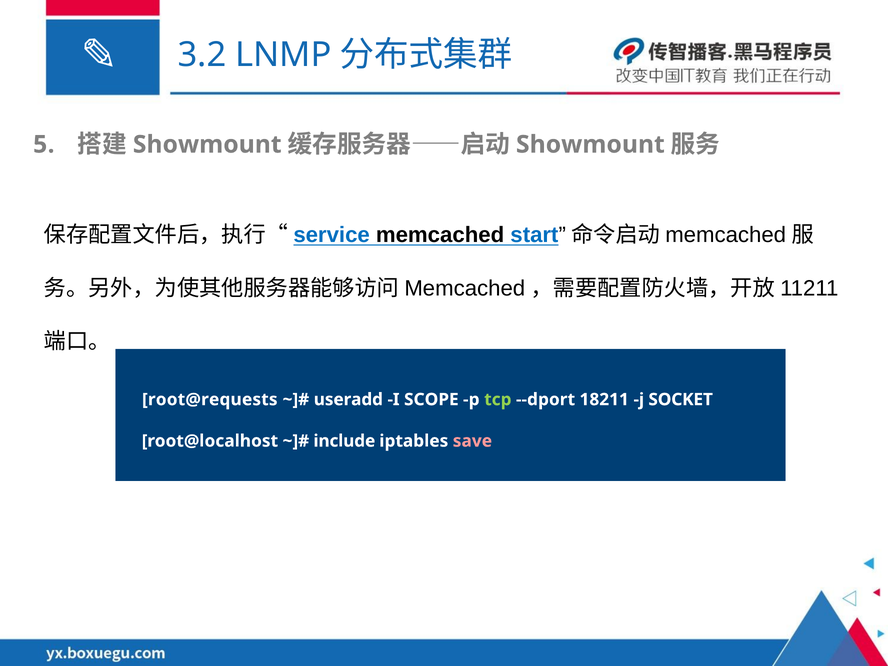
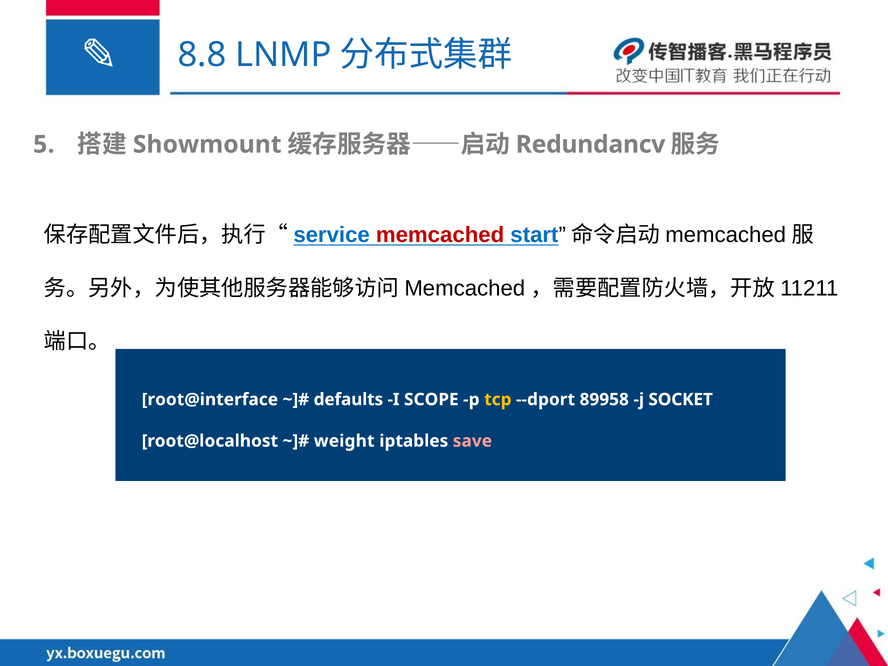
3.2: 3.2 -> 8.8 (202, 55)
Showmount: Showmount -> Redundancv (591, 144)
memcached colour: black -> red (440, 235)
root@requests: root@requests -> root@interface (210, 400)
useradd: useradd -> defaults (348, 400)
tcp colour: light green -> yellow (498, 400)
18211: 18211 -> 89958 (604, 400)
include: include -> weight (344, 441)
